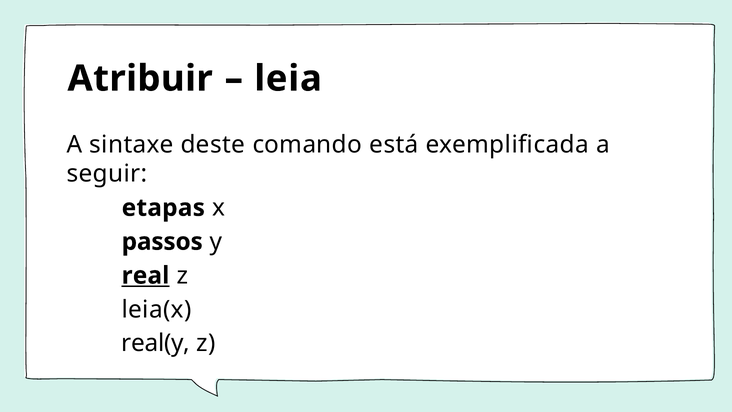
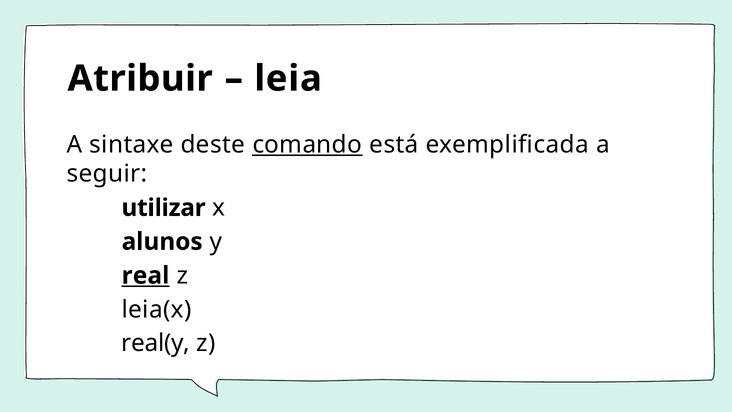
comando underline: none -> present (307, 145)
etapas: etapas -> utilizar (164, 208)
passos: passos -> alunos (162, 242)
